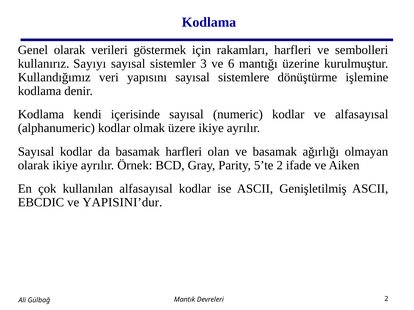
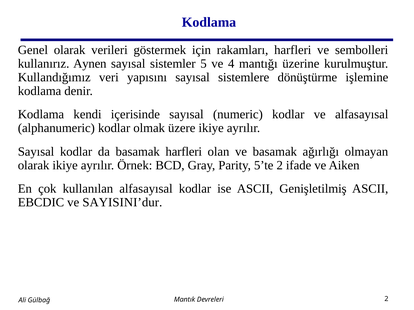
Sayıyı: Sayıyı -> Aynen (90, 64)
3: 3 -> 5 (204, 64)
6: 6 -> 4 (231, 64)
YAPISINI’dur: YAPISINI’dur -> SAYISINI’dur (122, 203)
